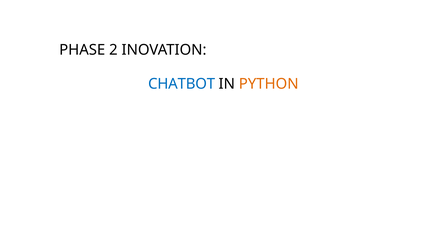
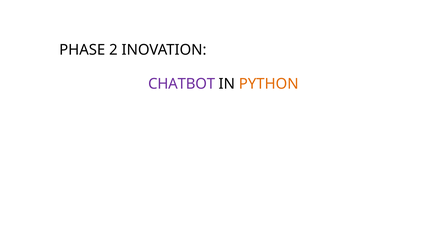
CHATBOT colour: blue -> purple (182, 84)
